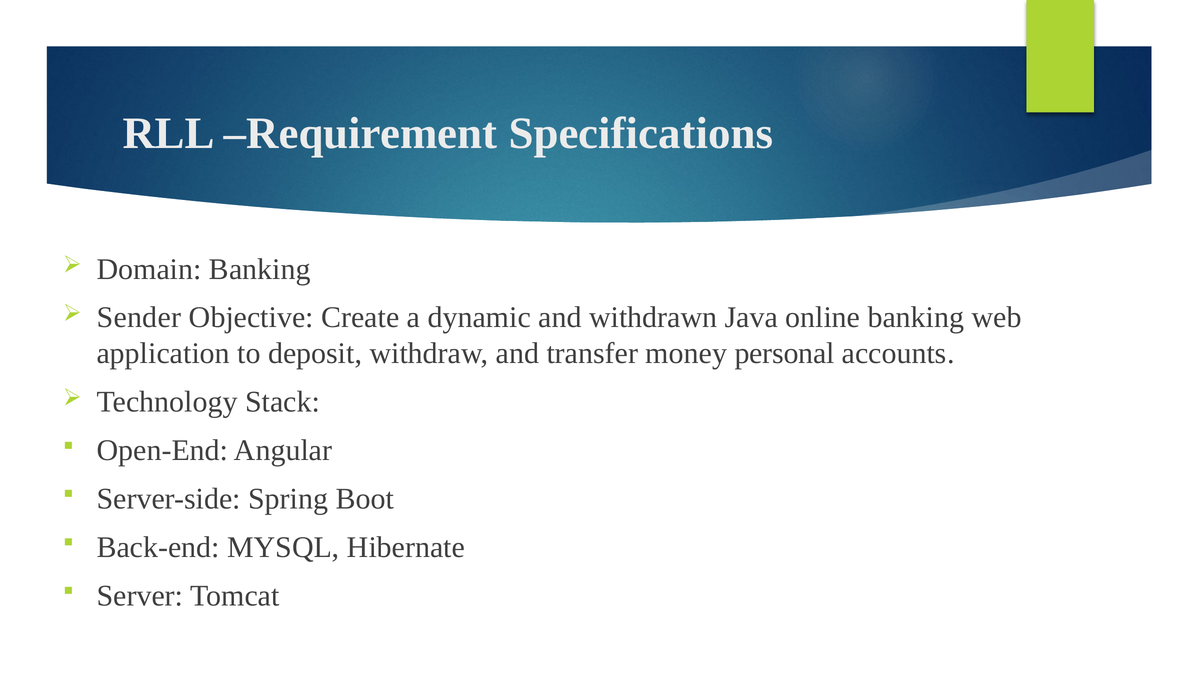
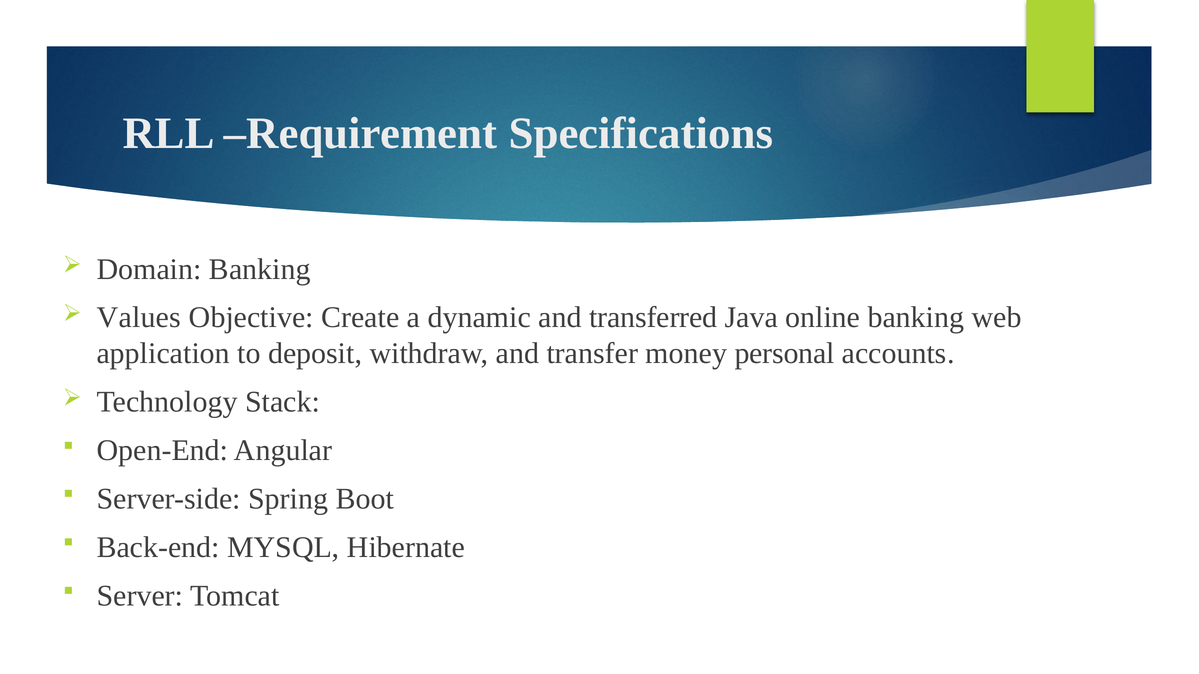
Sender: Sender -> Values (139, 318)
withdrawn: withdrawn -> transferred (653, 318)
